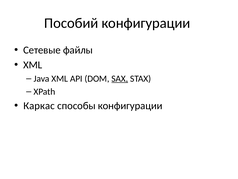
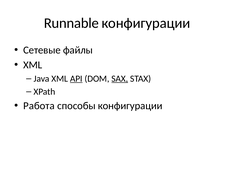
Пособий: Пособий -> Runnable (71, 23)
API underline: none -> present (76, 78)
Каркас: Каркас -> Работа (39, 105)
